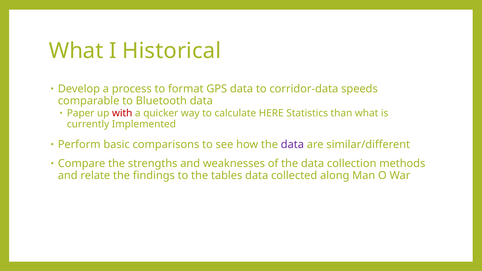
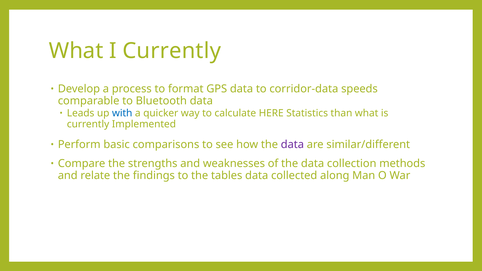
I Historical: Historical -> Currently (172, 51)
Paper: Paper -> Leads (81, 113)
with colour: red -> blue (122, 113)
